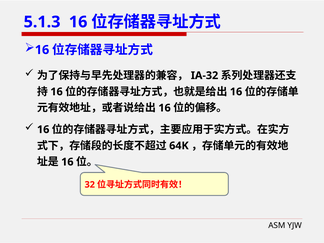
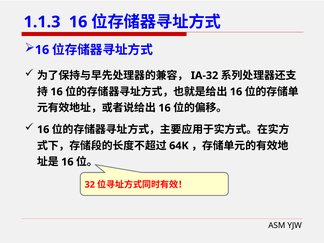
5.1.3: 5.1.3 -> 1.1.3 (42, 22)
